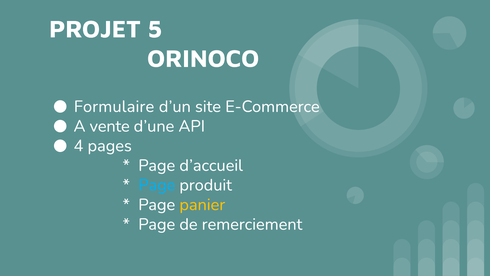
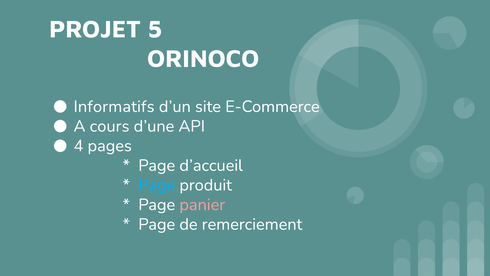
Formulaire: Formulaire -> Informatifs (114, 106)
vente: vente -> cours (110, 126)
panier colour: yellow -> pink (202, 204)
